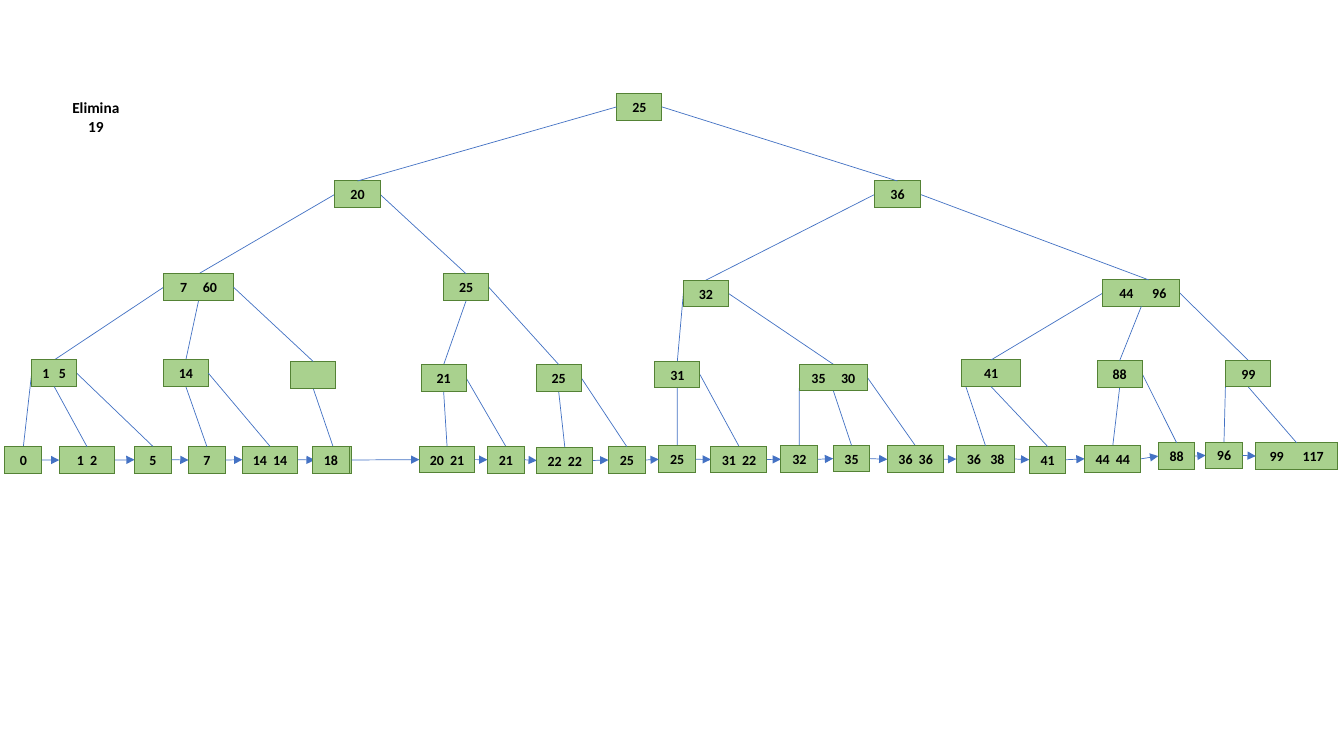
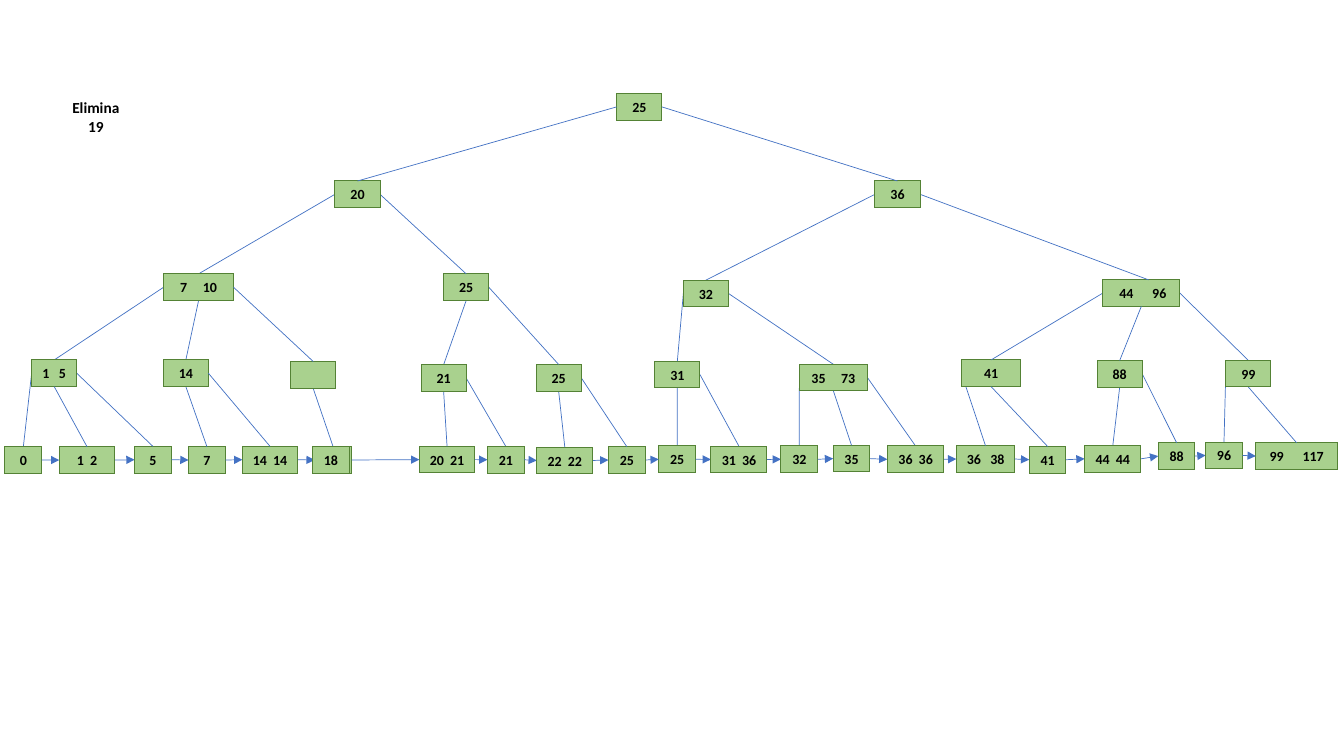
60: 60 -> 10 (210, 288)
30: 30 -> 73 (848, 378)
31 22: 22 -> 36 (749, 460)
